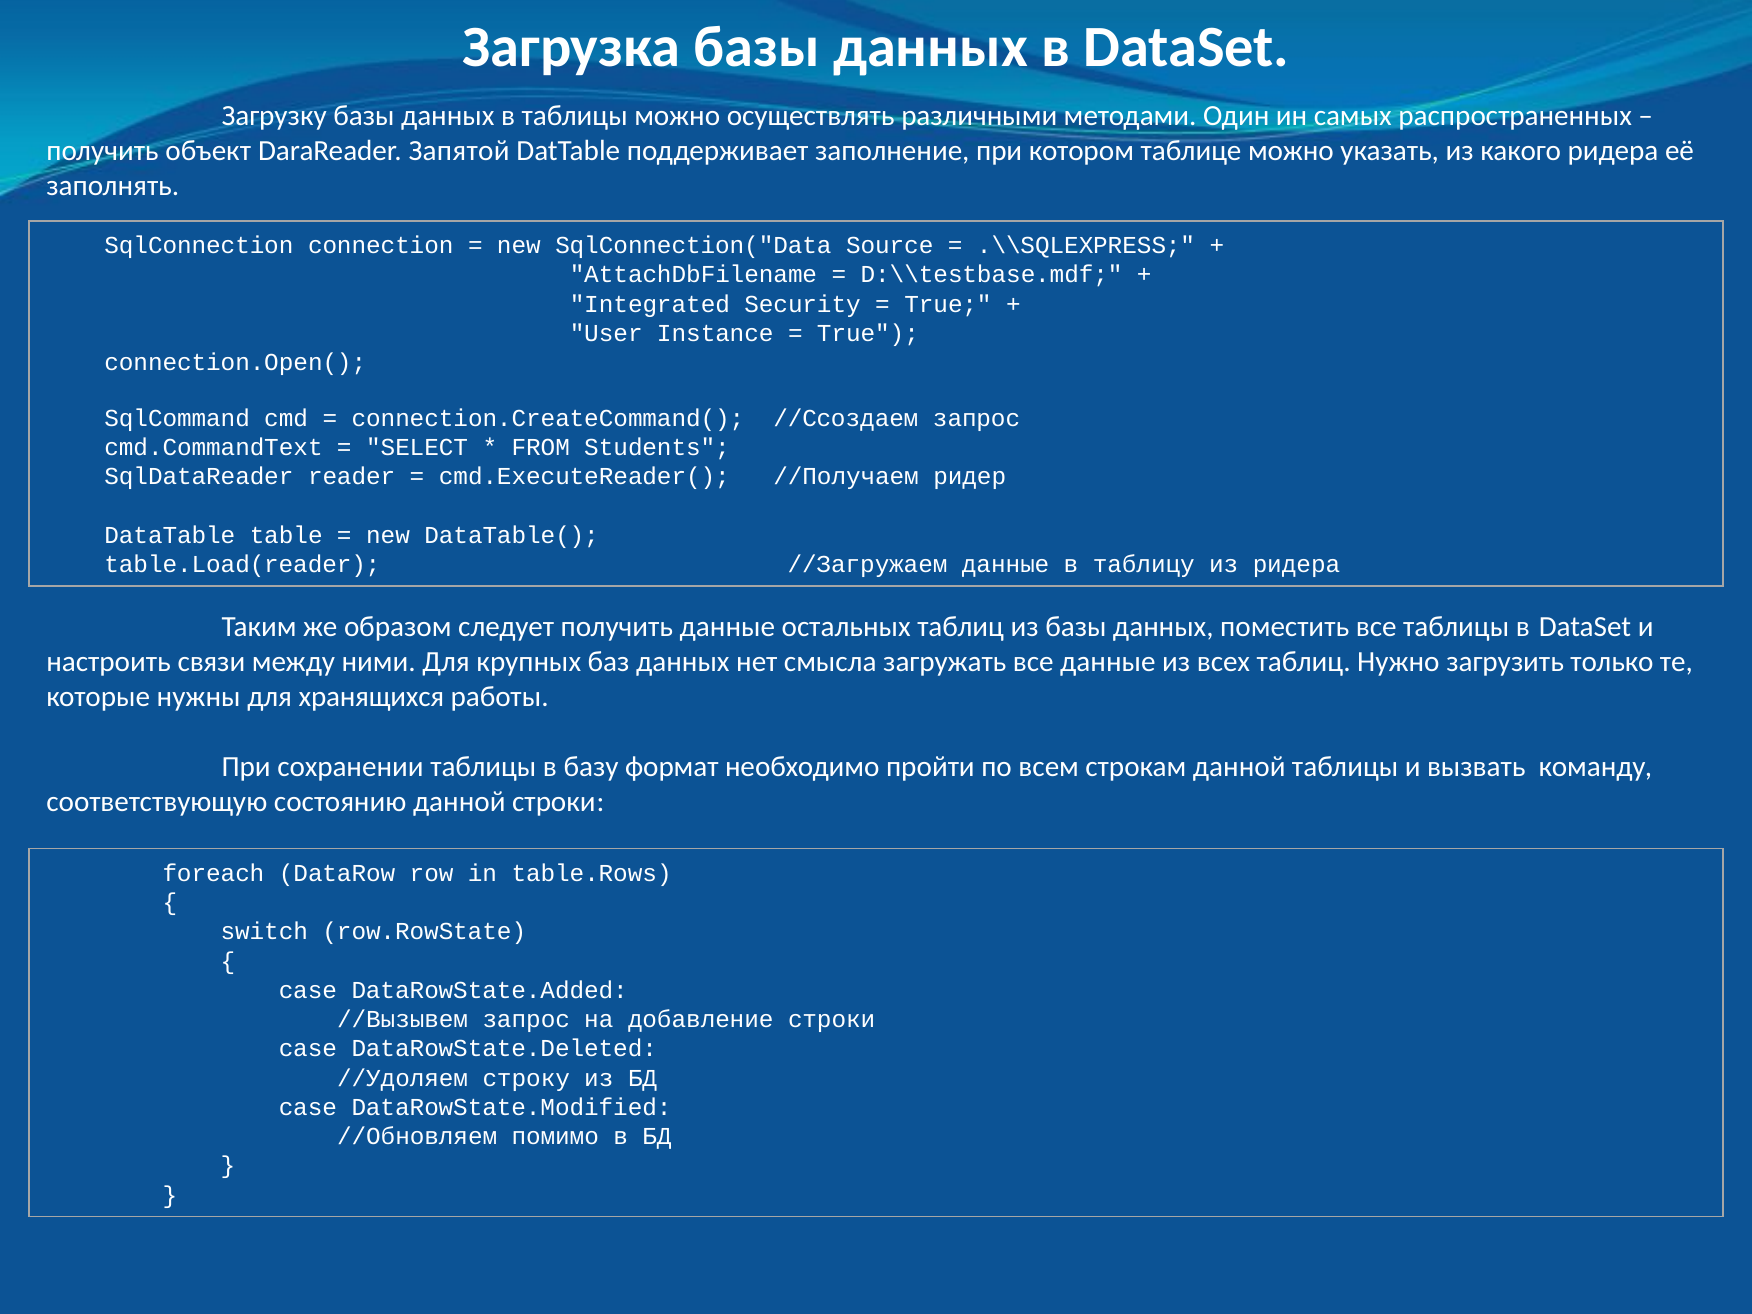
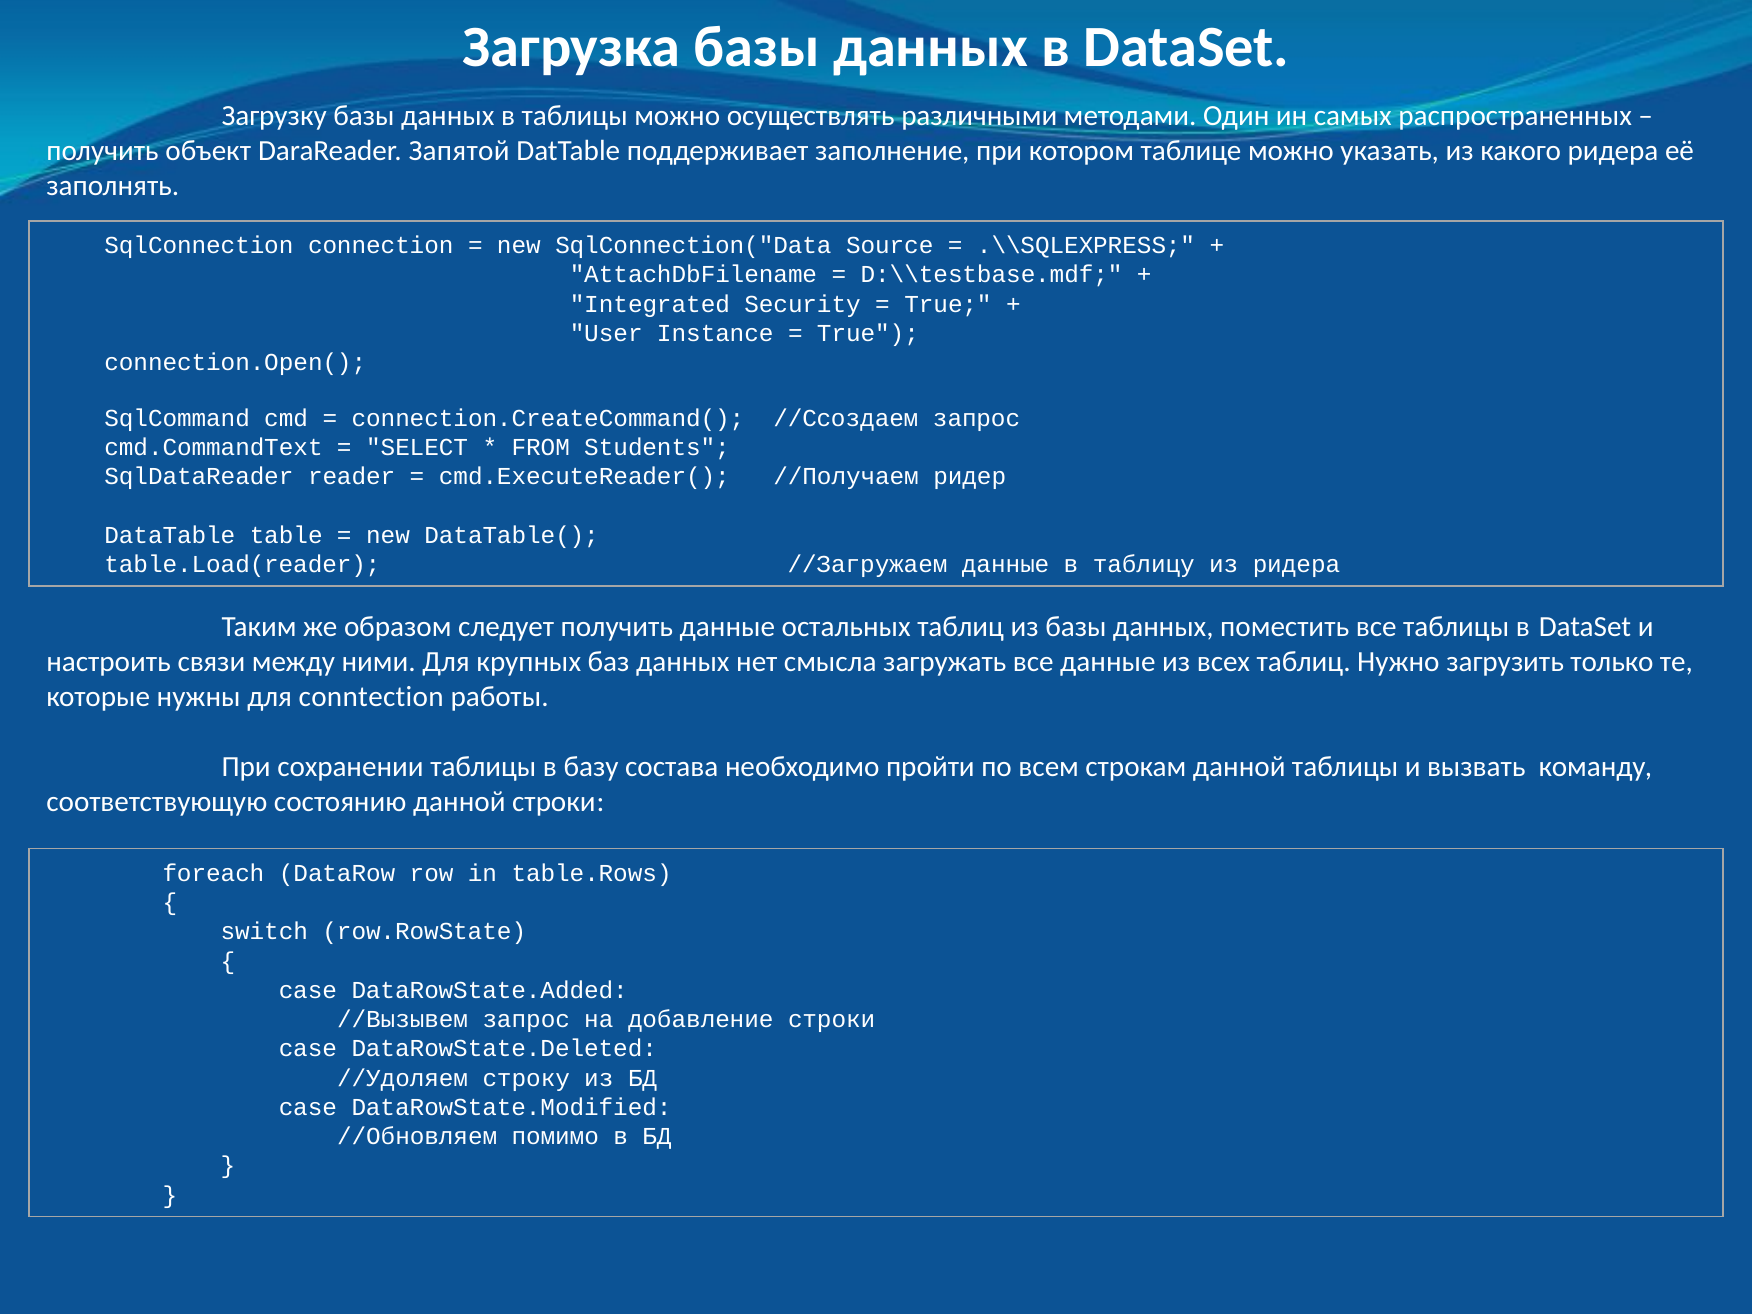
хранящихся: хранящихся -> conntection (371, 697)
формат: формат -> состава (672, 767)
